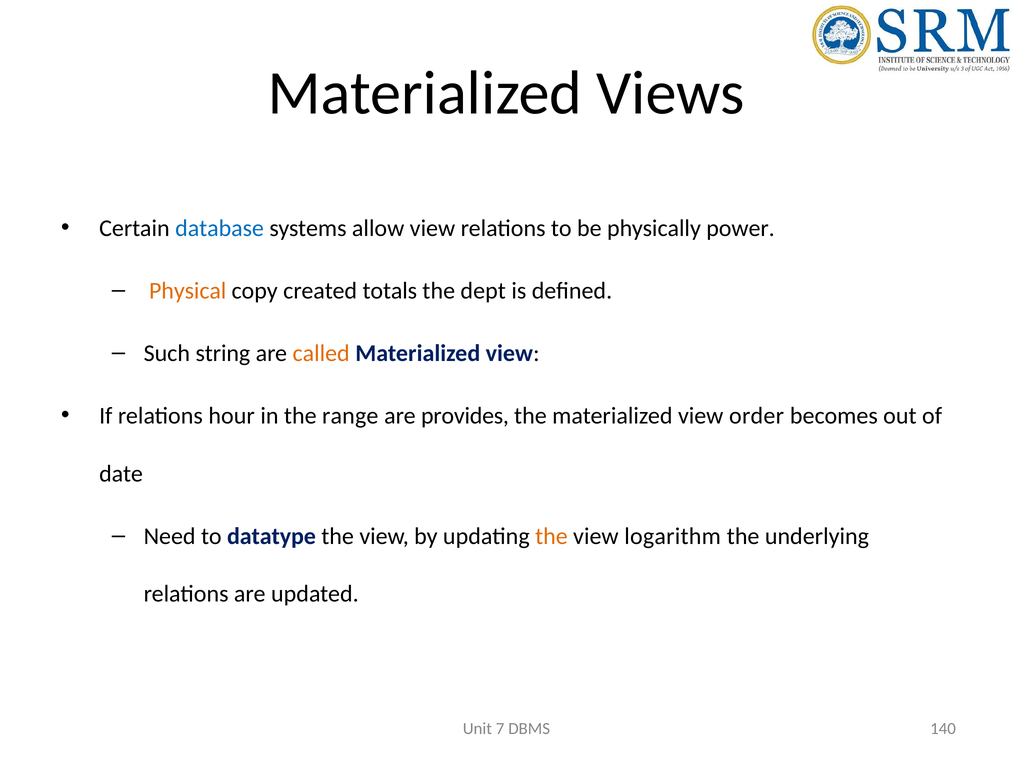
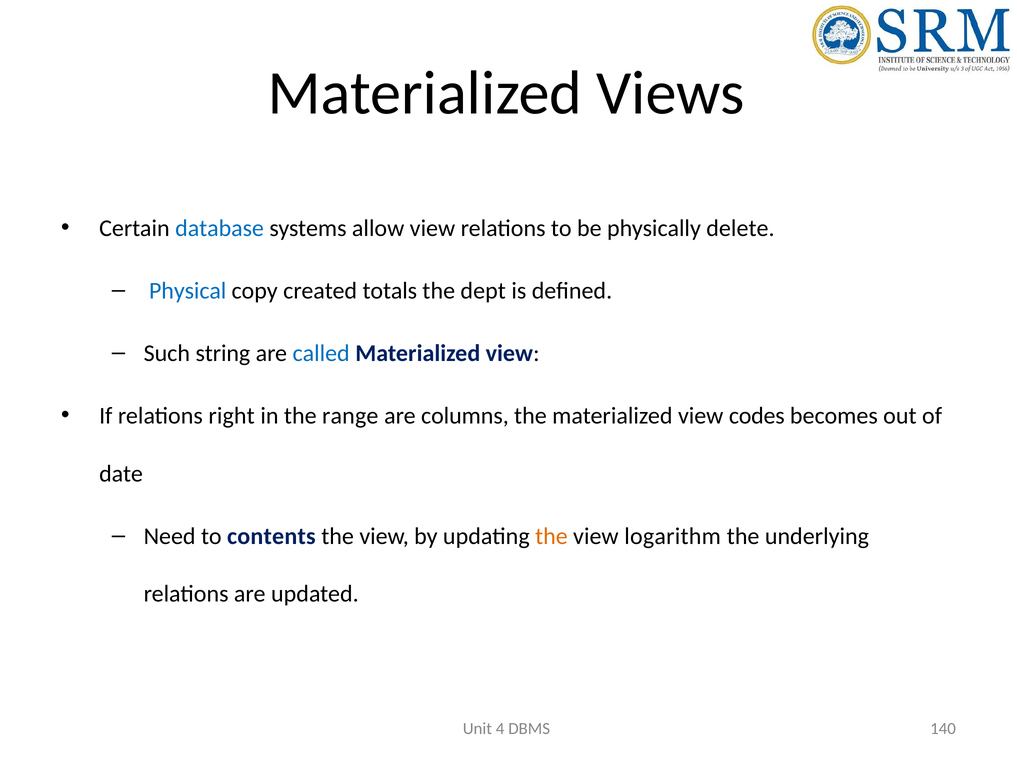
power: power -> delete (740, 228)
Physical colour: orange -> blue (188, 291)
called colour: orange -> blue (321, 353)
hour: hour -> right (232, 416)
provides: provides -> columns (465, 416)
order: order -> codes (757, 416)
datatype: datatype -> contents (271, 536)
7: 7 -> 4 (500, 728)
